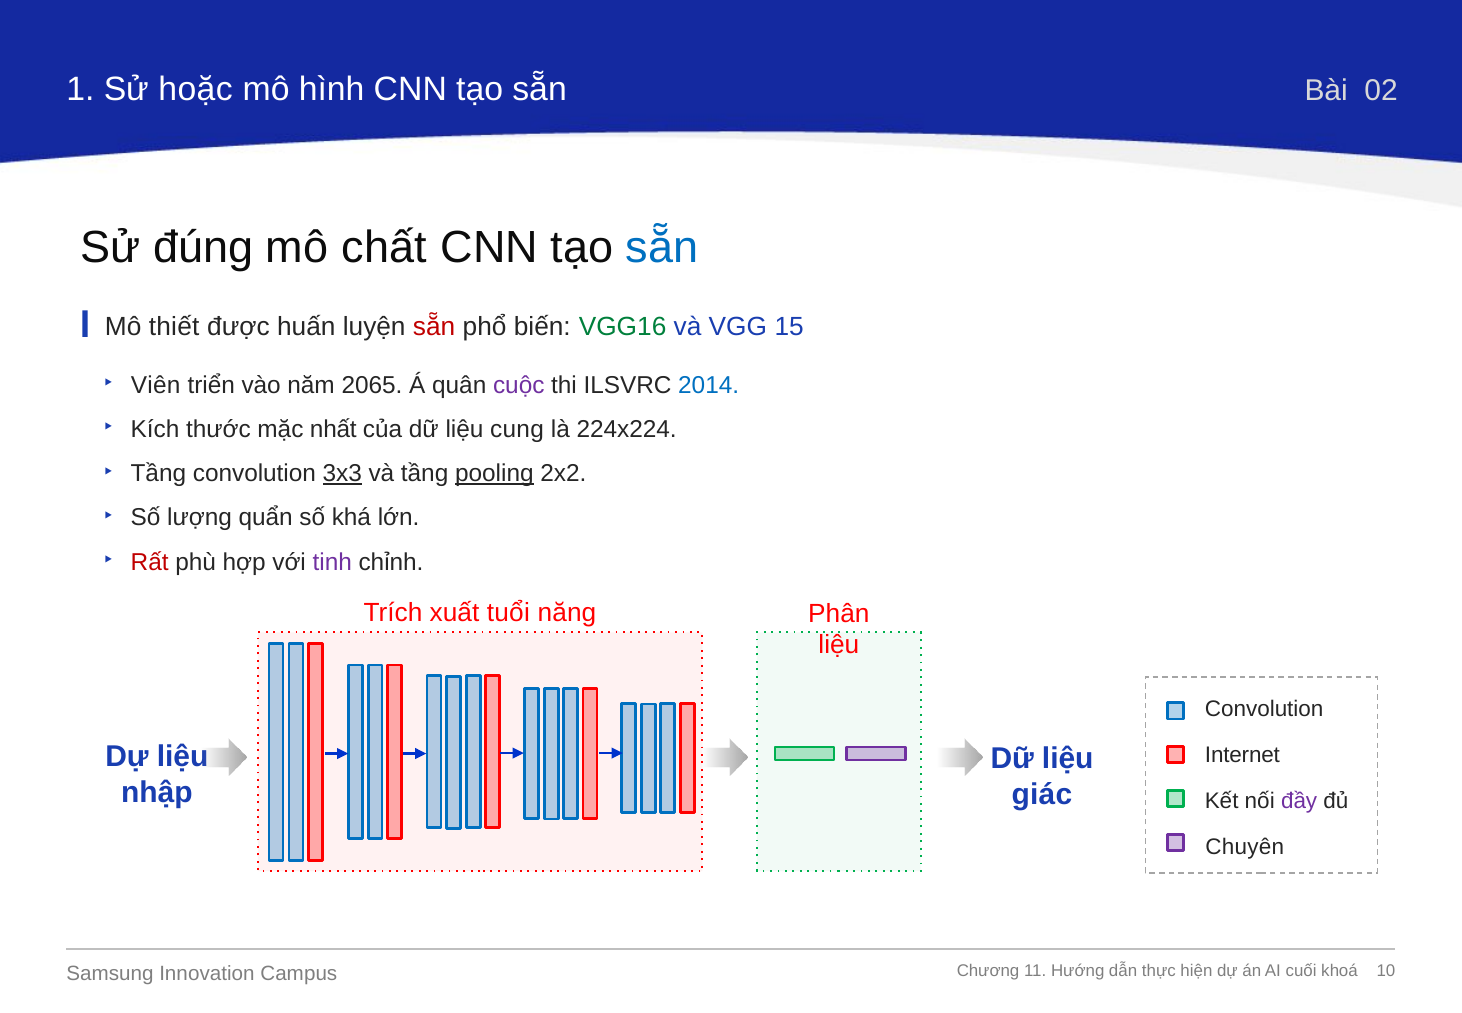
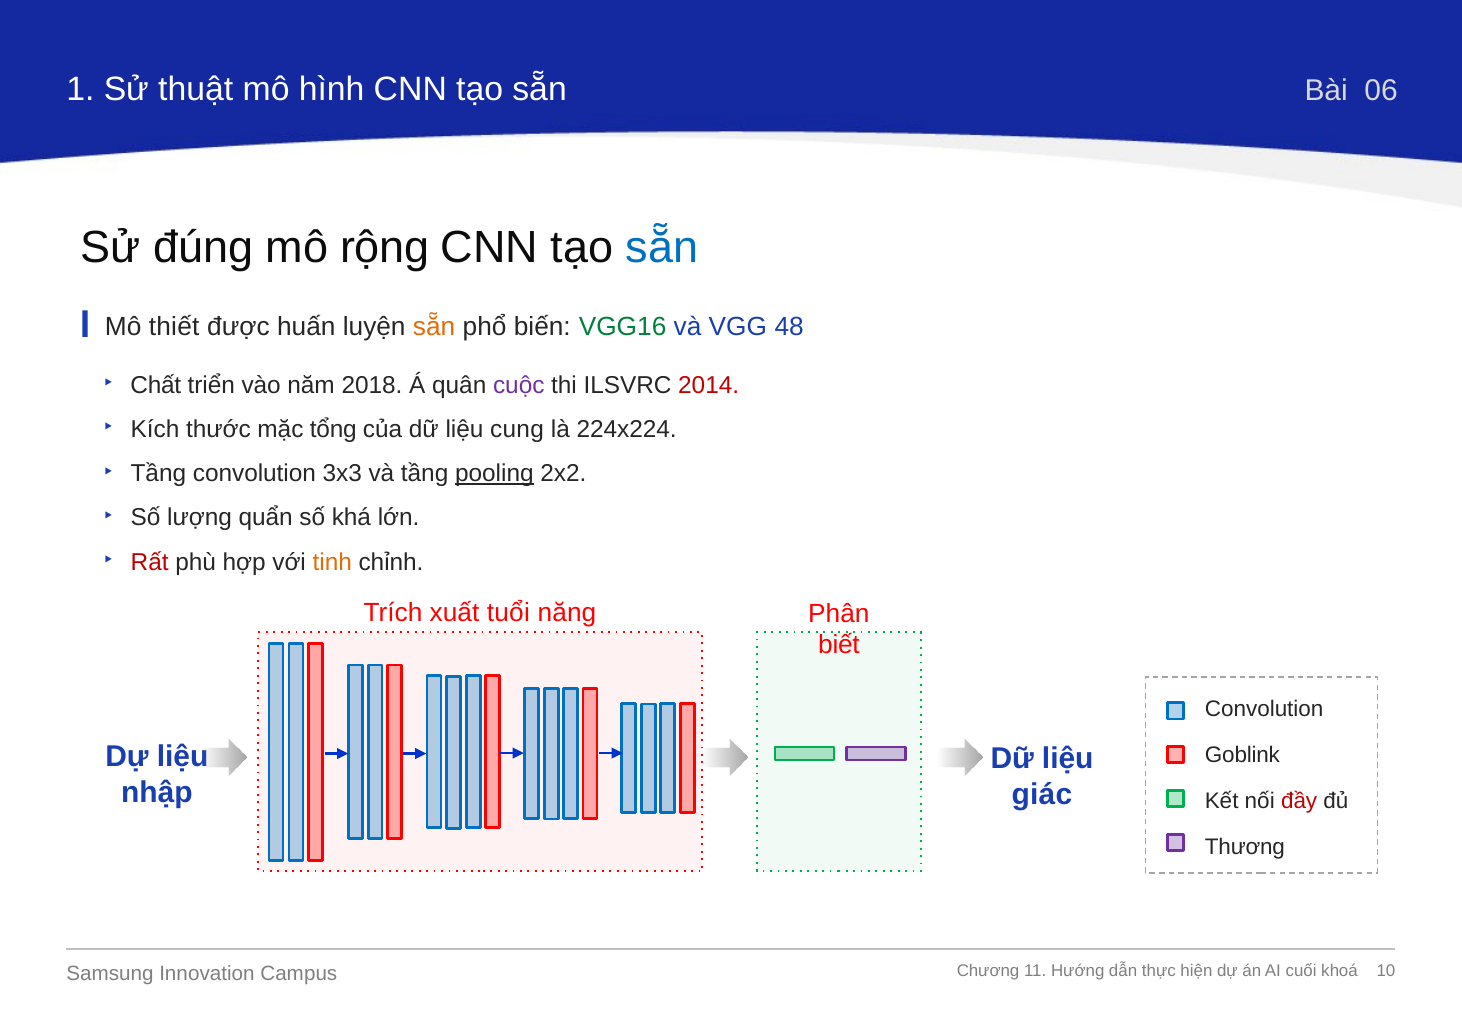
hoặc: hoặc -> thuật (196, 89)
02: 02 -> 06 (1381, 91)
chất: chất -> rộng (385, 248)
sẵn colour: red -> orange (434, 326)
15: 15 -> 48 (789, 326)
Viên: Viên -> Chất (156, 385)
2065: 2065 -> 2018 (372, 385)
2014 colour: blue -> red (709, 385)
nhất: nhất -> tổng (333, 429)
3x3 underline: present -> none (342, 473)
tinh colour: purple -> orange (332, 562)
liệu: liệu -> biết (839, 645)
Internet: Internet -> Goblink (1242, 755)
đầy colour: purple -> red (1299, 800)
Chuyên: Chuyên -> Thương (1245, 846)
